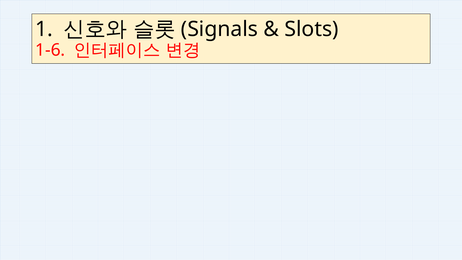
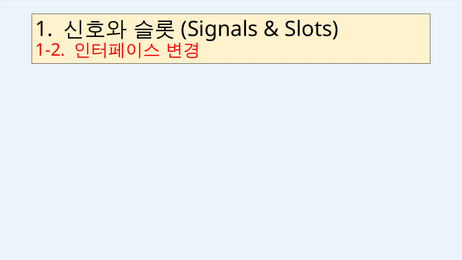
1-6: 1-6 -> 1-2 (50, 50)
